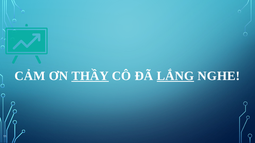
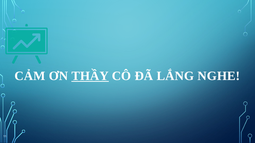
LẮNG underline: present -> none (175, 76)
